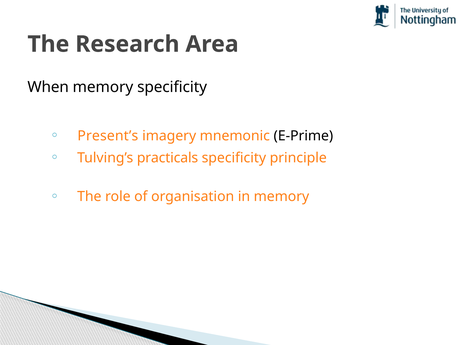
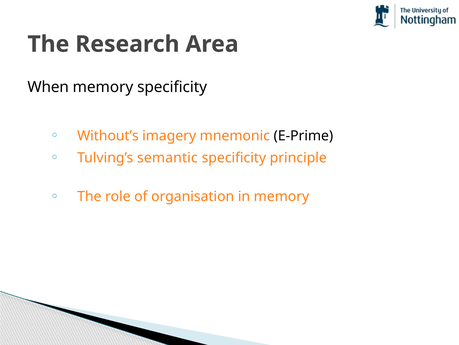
Present’s: Present’s -> Without’s (108, 135)
practicals: practicals -> semantic (167, 157)
